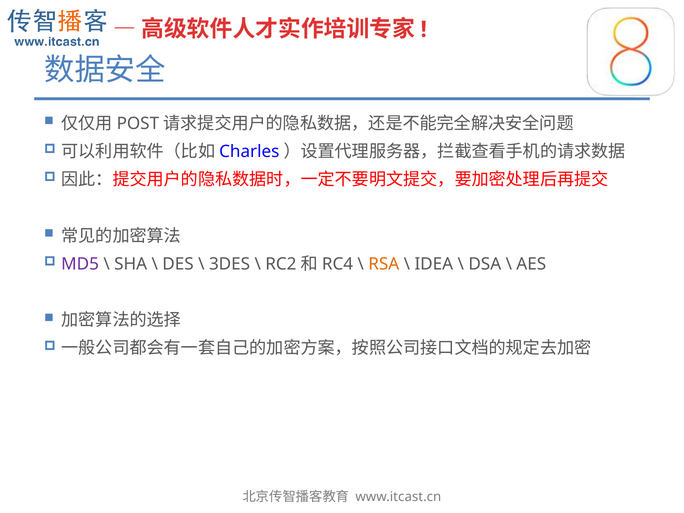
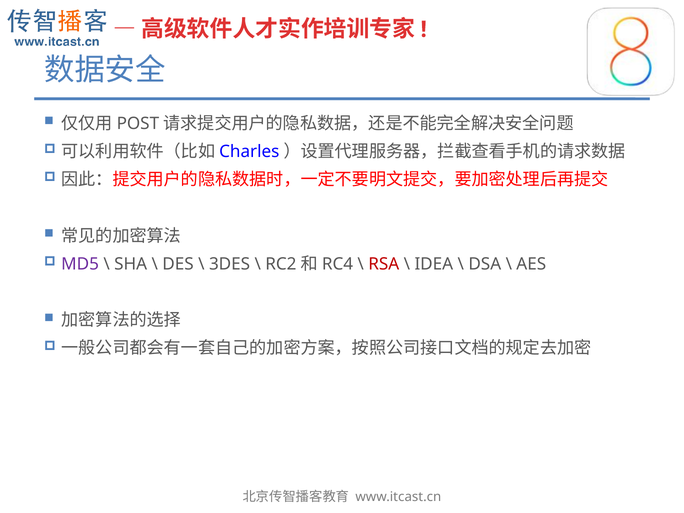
RSA colour: orange -> red (384, 264)
